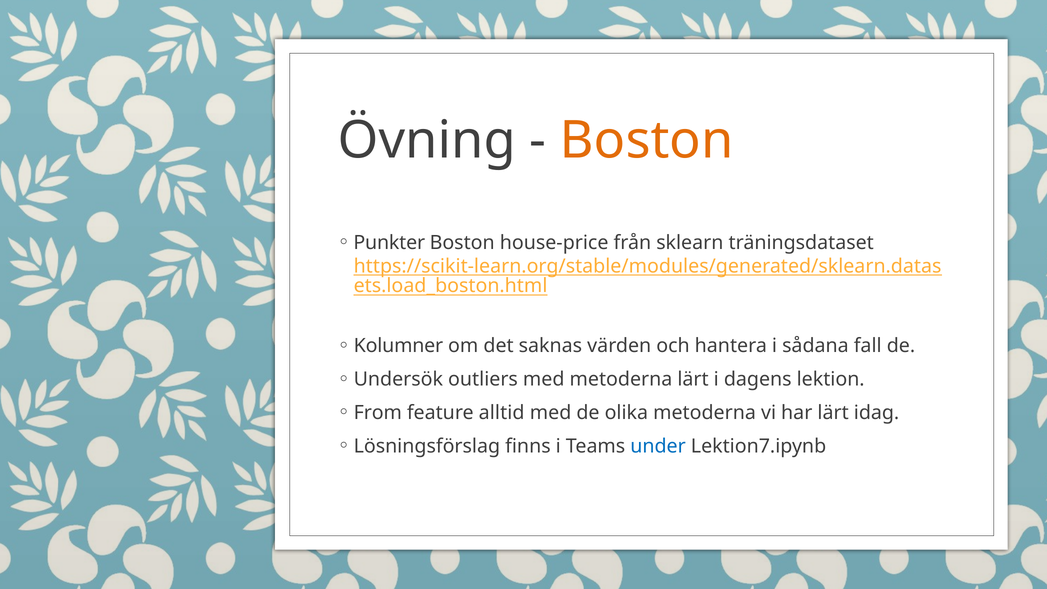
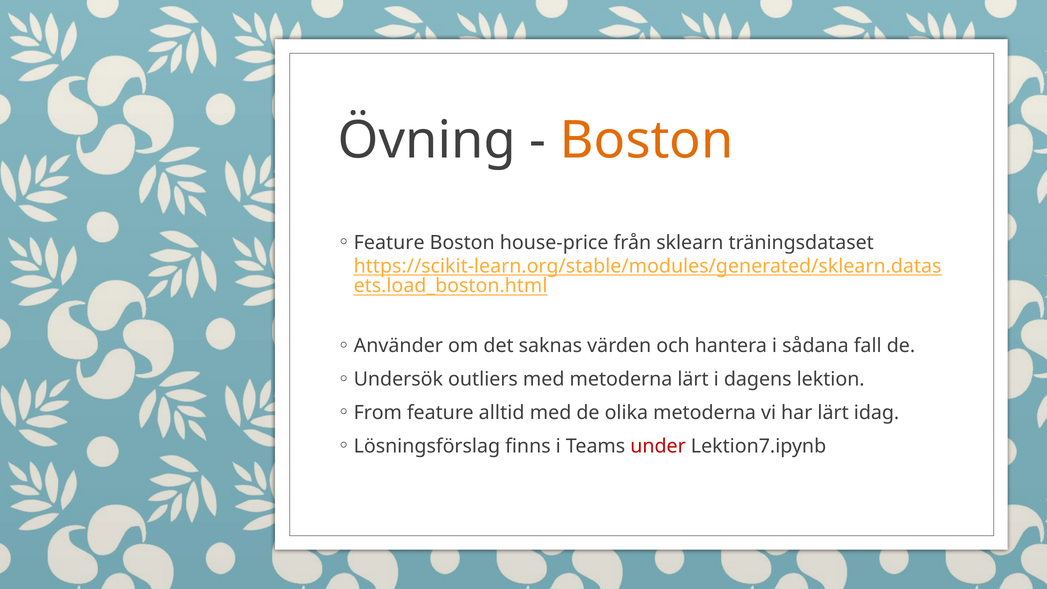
Punkter: Punkter -> Feature (389, 243)
Kolumner: Kolumner -> Använder (398, 346)
under colour: blue -> red (658, 446)
